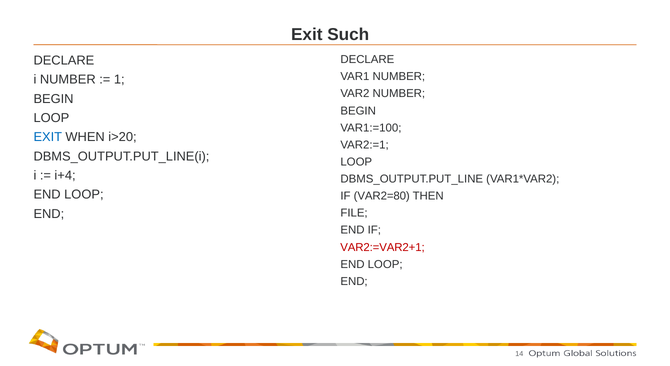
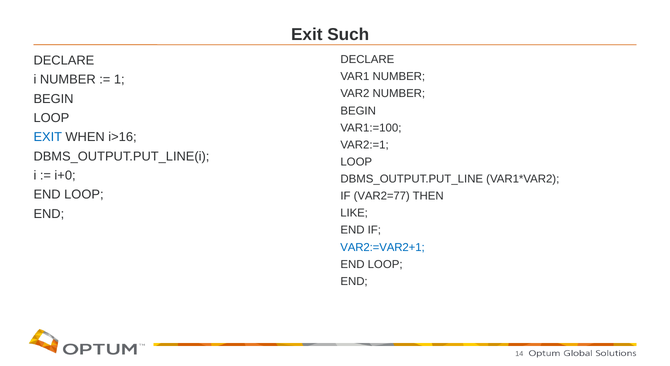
i>20: i>20 -> i>16 (122, 137)
i+4: i+4 -> i+0 (65, 176)
VAR2=80: VAR2=80 -> VAR2=77 (382, 196)
FILE: FILE -> LIKE (354, 213)
VAR2:=VAR2+1 colour: red -> blue (382, 247)
